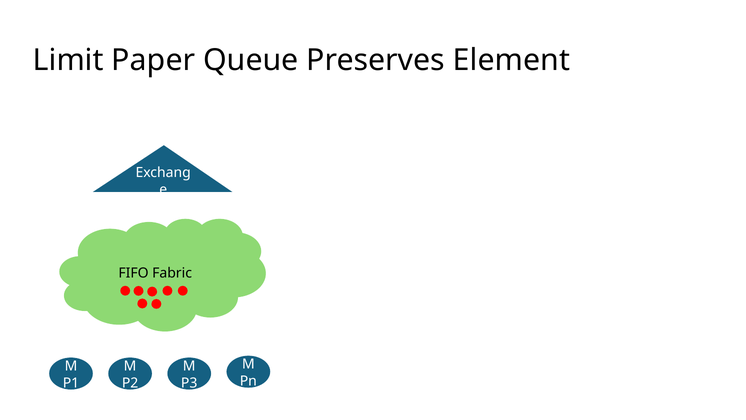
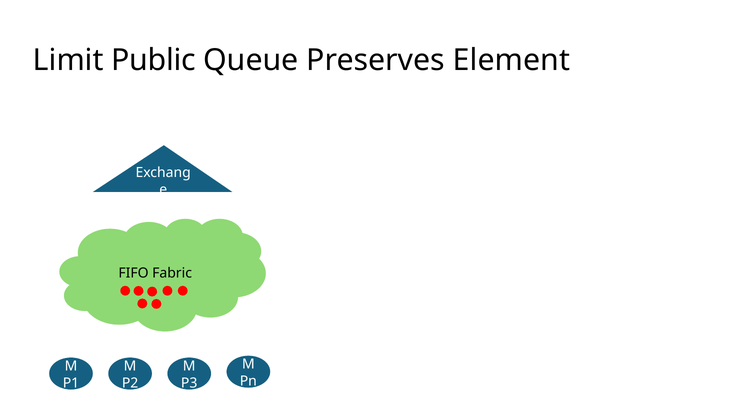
Paper: Paper -> Public (154, 60)
